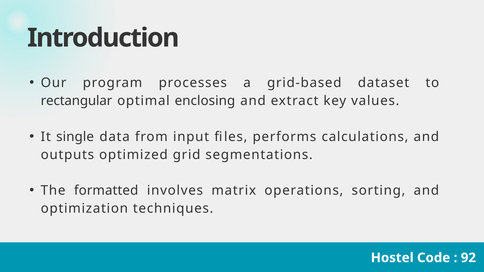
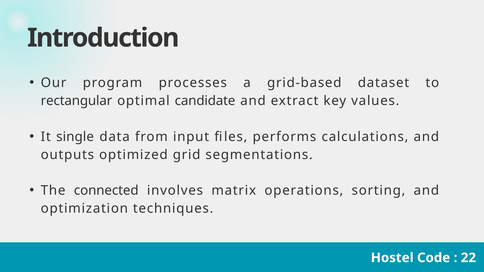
enclosing: enclosing -> candidate (205, 101)
formatted: formatted -> connected (106, 191)
92: 92 -> 22 (468, 258)
